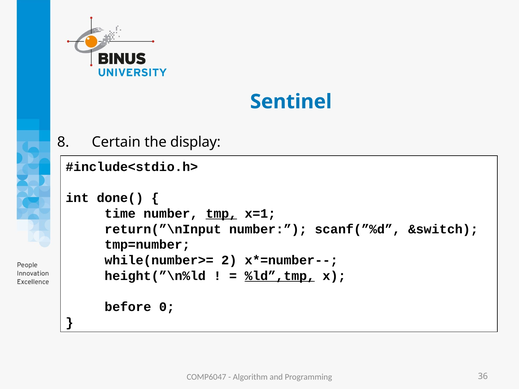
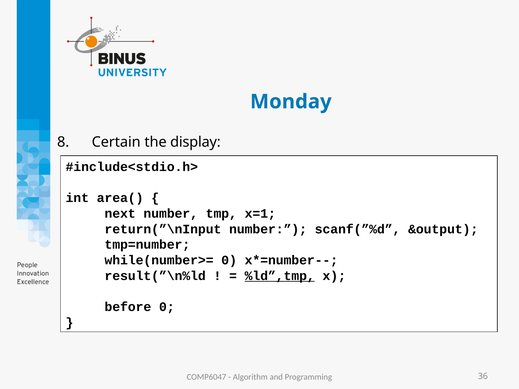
Sentinel: Sentinel -> Monday (291, 102)
done(: done( -> area( (120, 198)
time: time -> next (120, 214)
tmp underline: present -> none (221, 214)
&switch: &switch -> &output (443, 229)
while(number>= 2: 2 -> 0 (229, 260)
height(”\n%ld: height(”\n%ld -> result(”\n%ld (155, 276)
